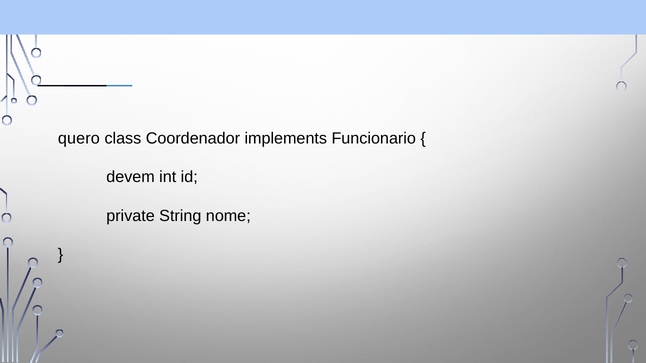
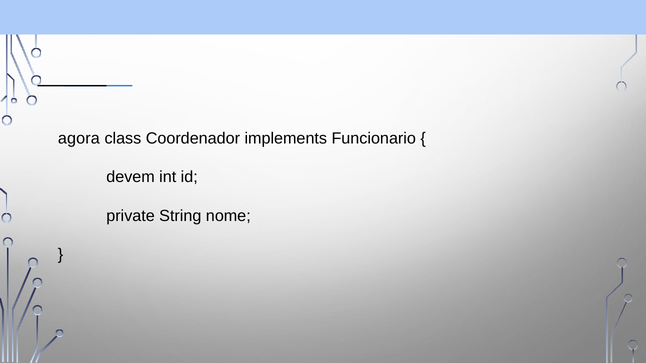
quero: quero -> agora (79, 138)
